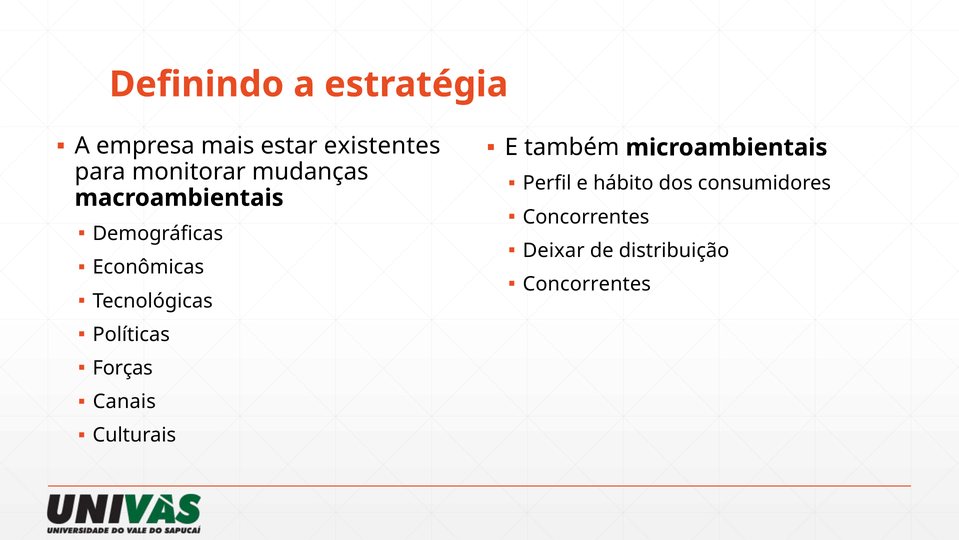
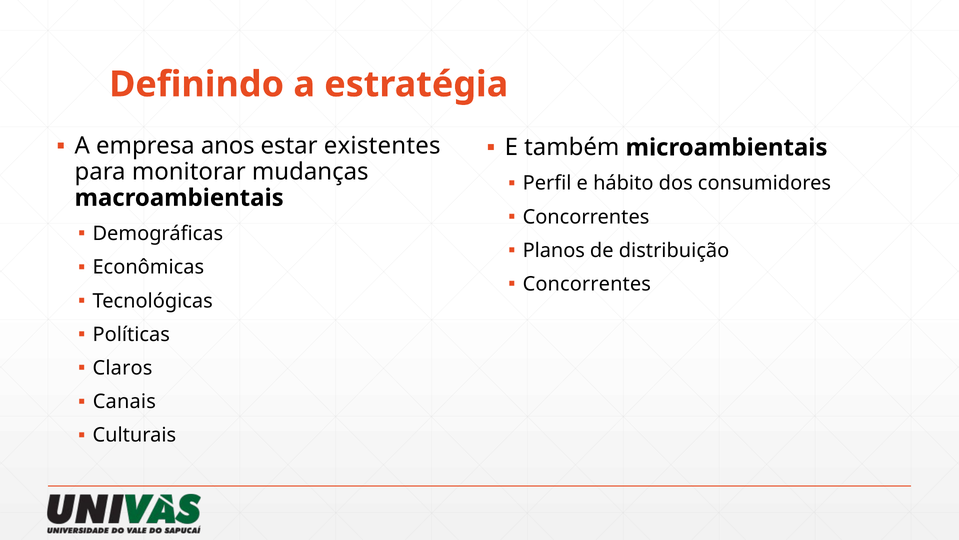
mais: mais -> anos (228, 146)
Deixar: Deixar -> Planos (554, 250)
Forças: Forças -> Claros (122, 368)
